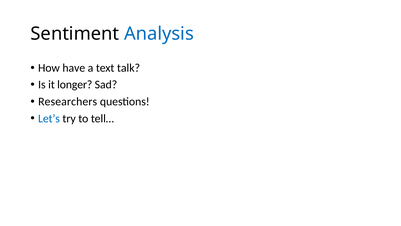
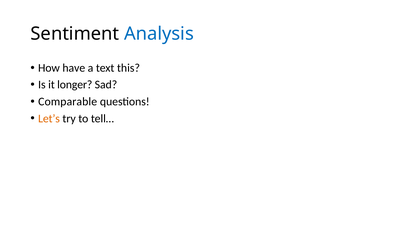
talk: talk -> this (128, 68)
Researchers: Researchers -> Comparable (68, 101)
Let’s colour: blue -> orange (49, 118)
